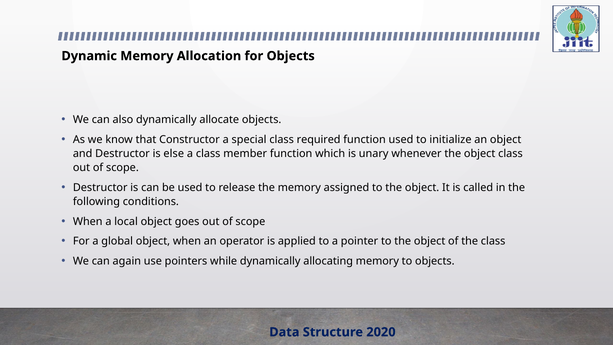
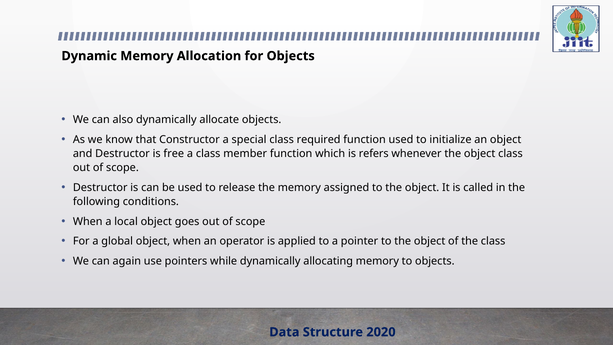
else: else -> free (174, 154)
unary: unary -> refers (374, 154)
